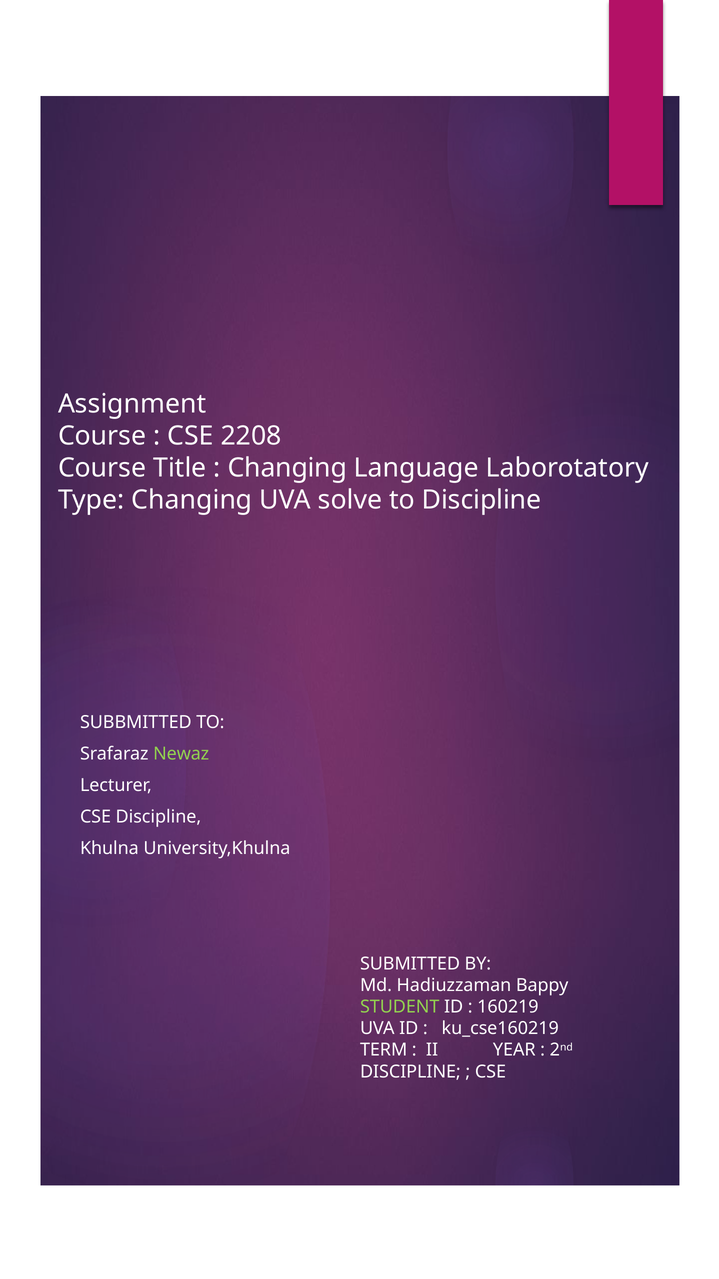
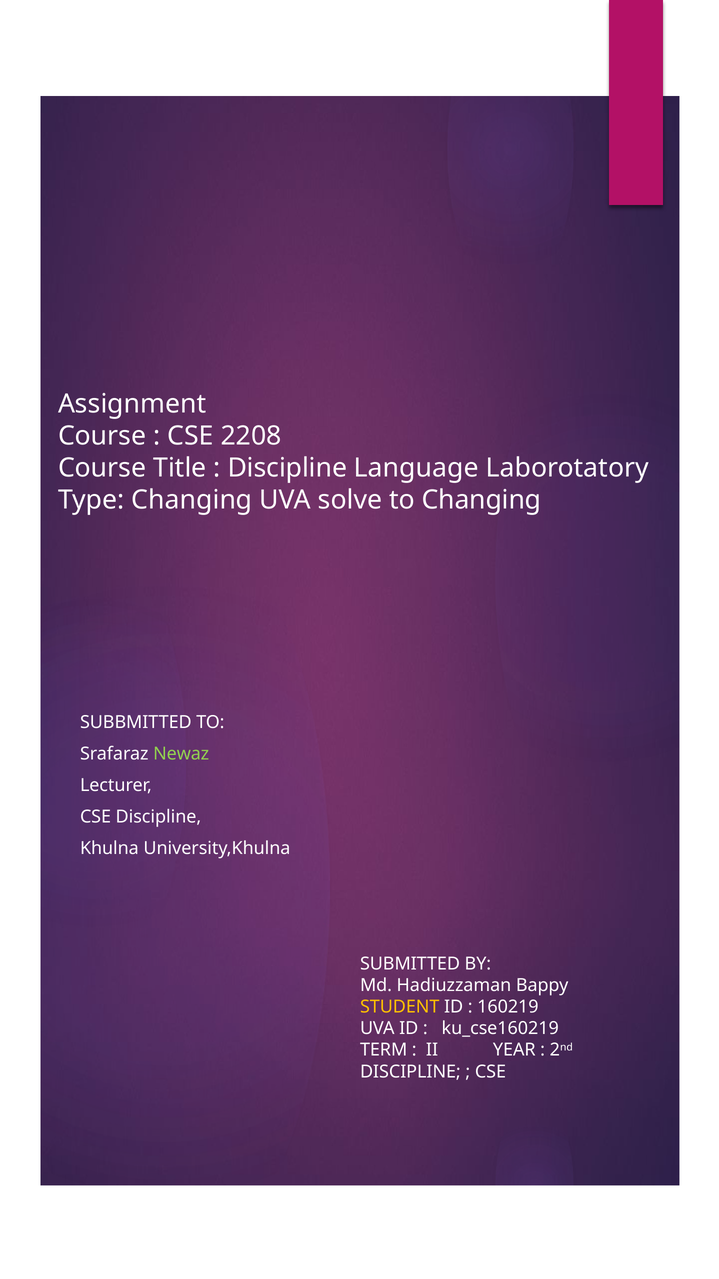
Changing: Changing -> Discipline (287, 468)
to Discipline: Discipline -> Changing (482, 500)
STUDENT colour: light green -> yellow (400, 1006)
